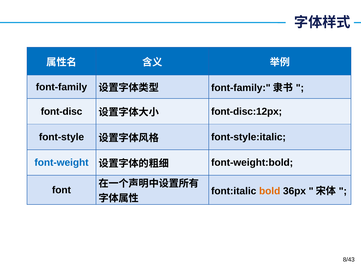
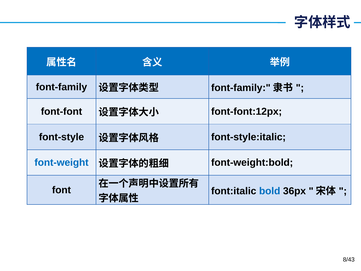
font-disc: font-disc -> font-font (61, 111)
font-disc:12px: font-disc:12px -> font-font:12px (247, 111)
bold colour: orange -> blue (270, 191)
